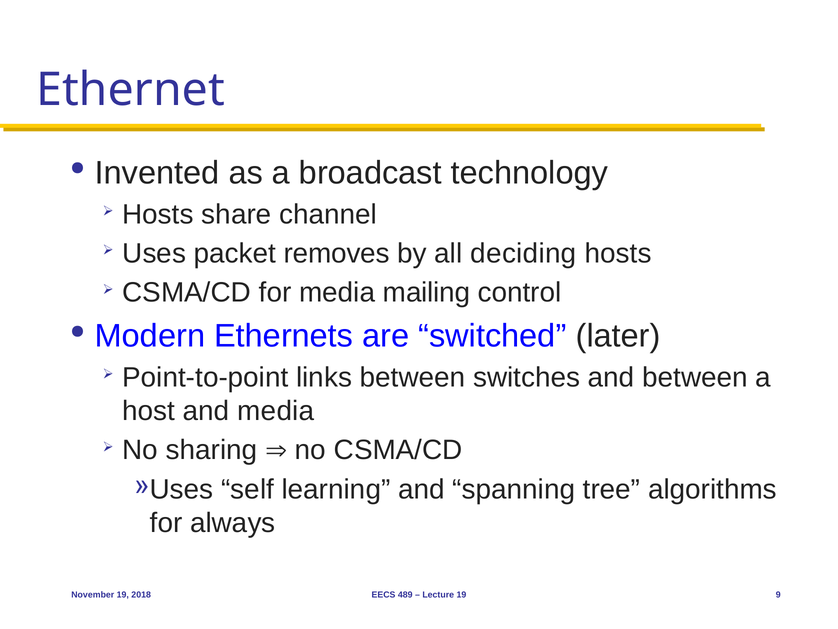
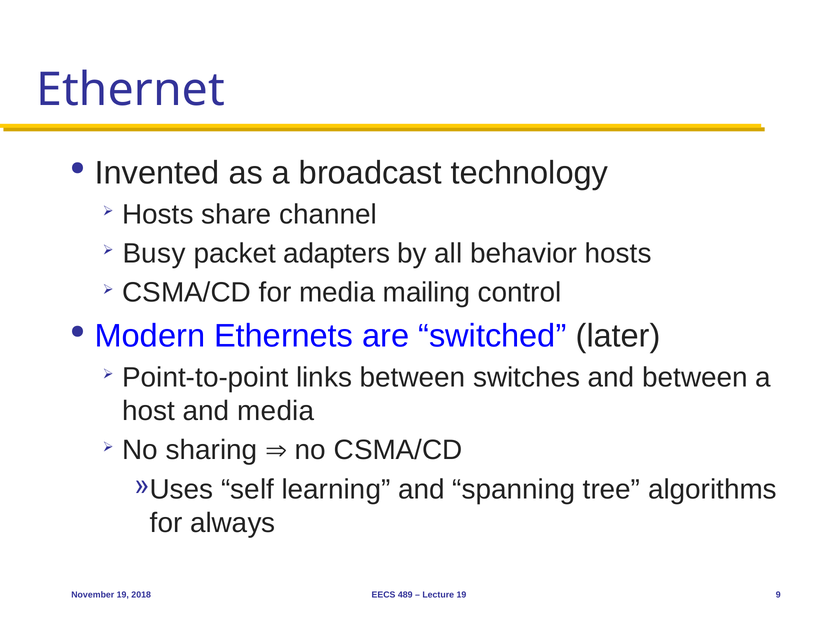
Uses: Uses -> Busy (154, 253)
removes: removes -> adapters (337, 253)
deciding: deciding -> behavior (524, 253)
